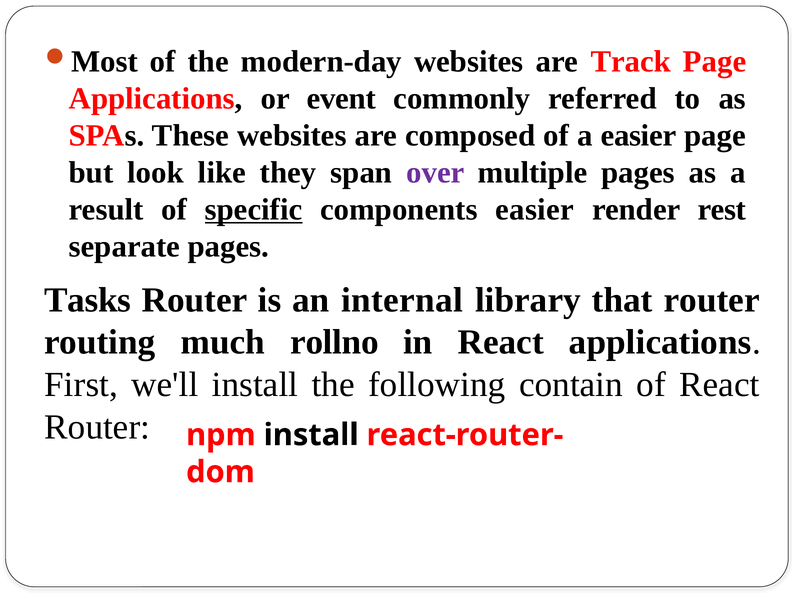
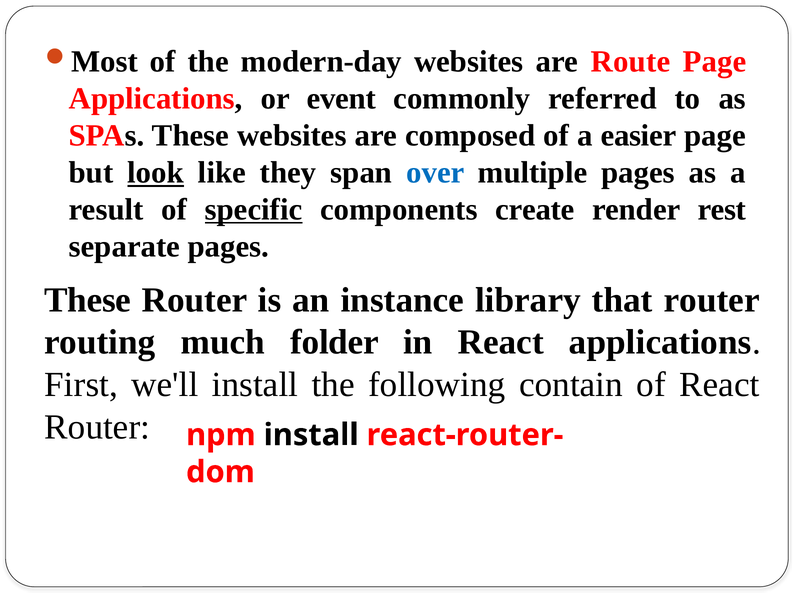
Track: Track -> Route (631, 62)
look underline: none -> present (156, 173)
over colour: purple -> blue (435, 173)
components easier: easier -> create (535, 210)
Tasks: Tasks -> These (88, 300)
internal: internal -> instance (402, 300)
rollno: rollno -> folder (334, 343)
